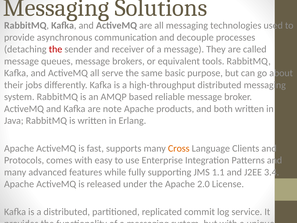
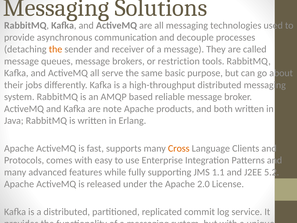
the colour: red -> orange (56, 49)
equivalent: equivalent -> restriction (179, 61)
3.4: 3.4 -> 5.2 (272, 172)
